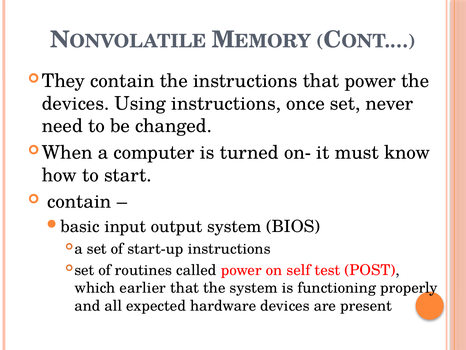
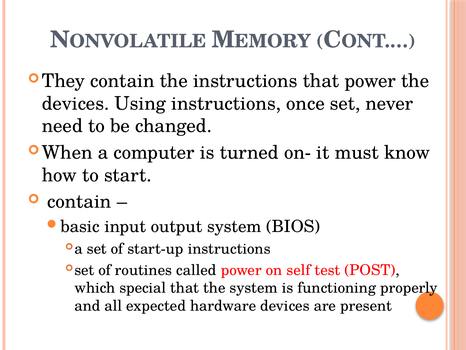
earlier: earlier -> special (143, 288)
